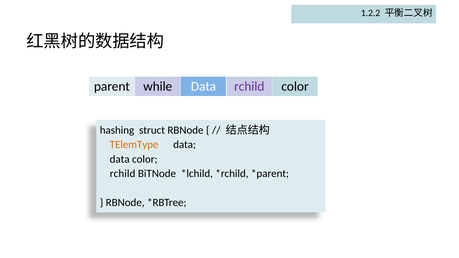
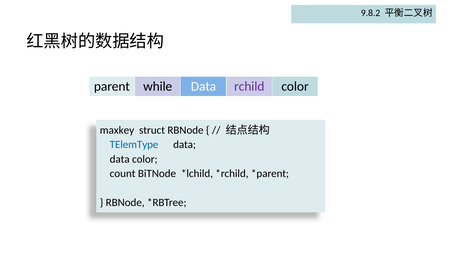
1.2.2: 1.2.2 -> 9.8.2 (371, 13)
hashing: hashing -> maxkey (117, 130)
TElemType colour: orange -> blue (134, 145)
rchild: rchild -> count (123, 174)
